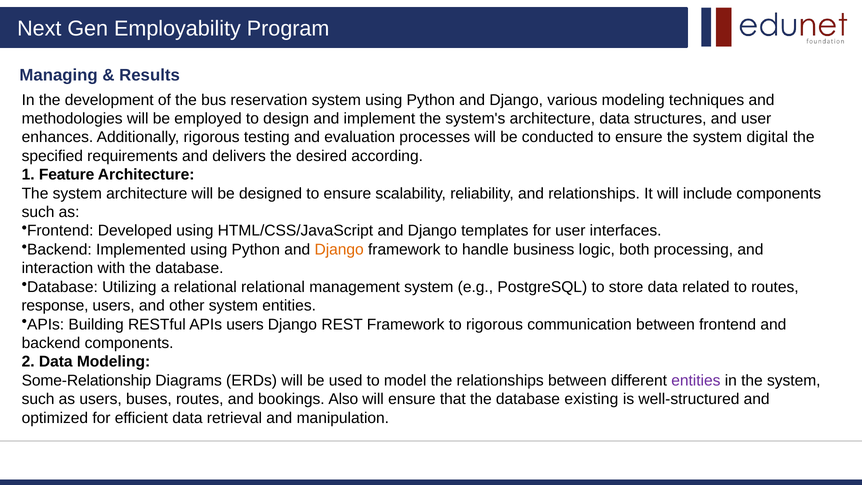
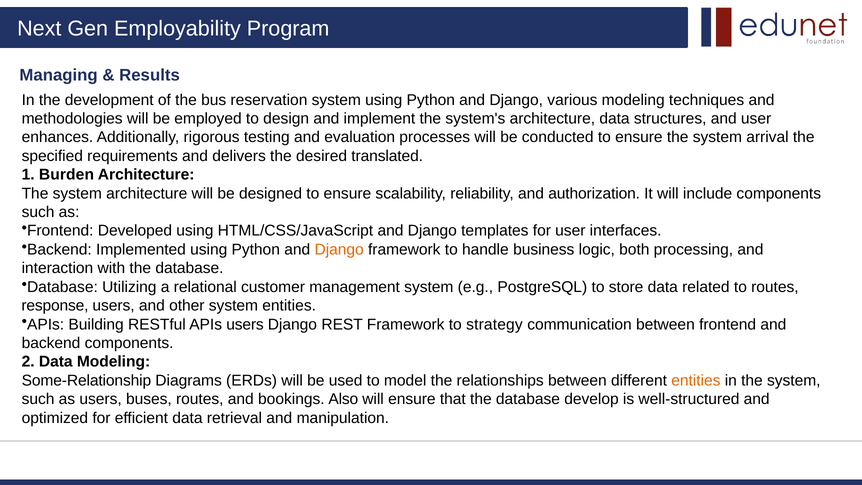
digital: digital -> arrival (767, 137)
according: according -> translated (387, 156)
Feature: Feature -> Burden (66, 175)
and relationships: relationships -> authorization (594, 193)
relational relational: relational -> customer (273, 287)
to rigorous: rigorous -> strategy (494, 324)
entities colour: purple -> orange (696, 380)
existing: existing -> develop (591, 399)
